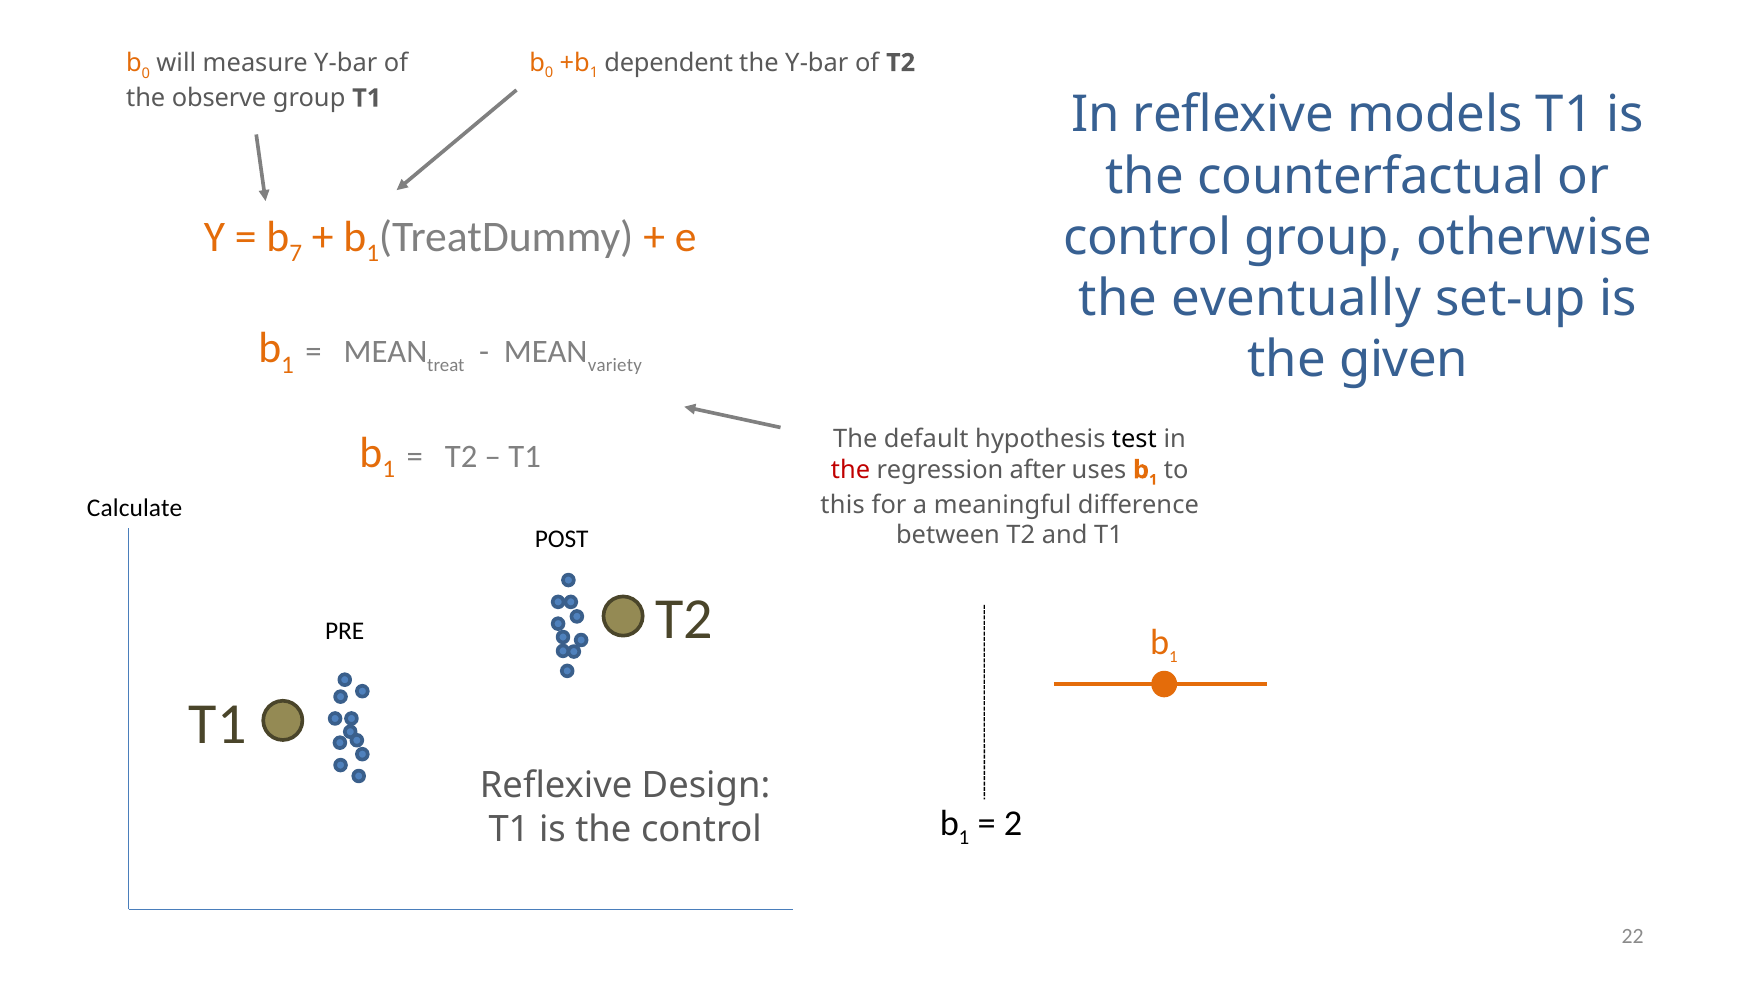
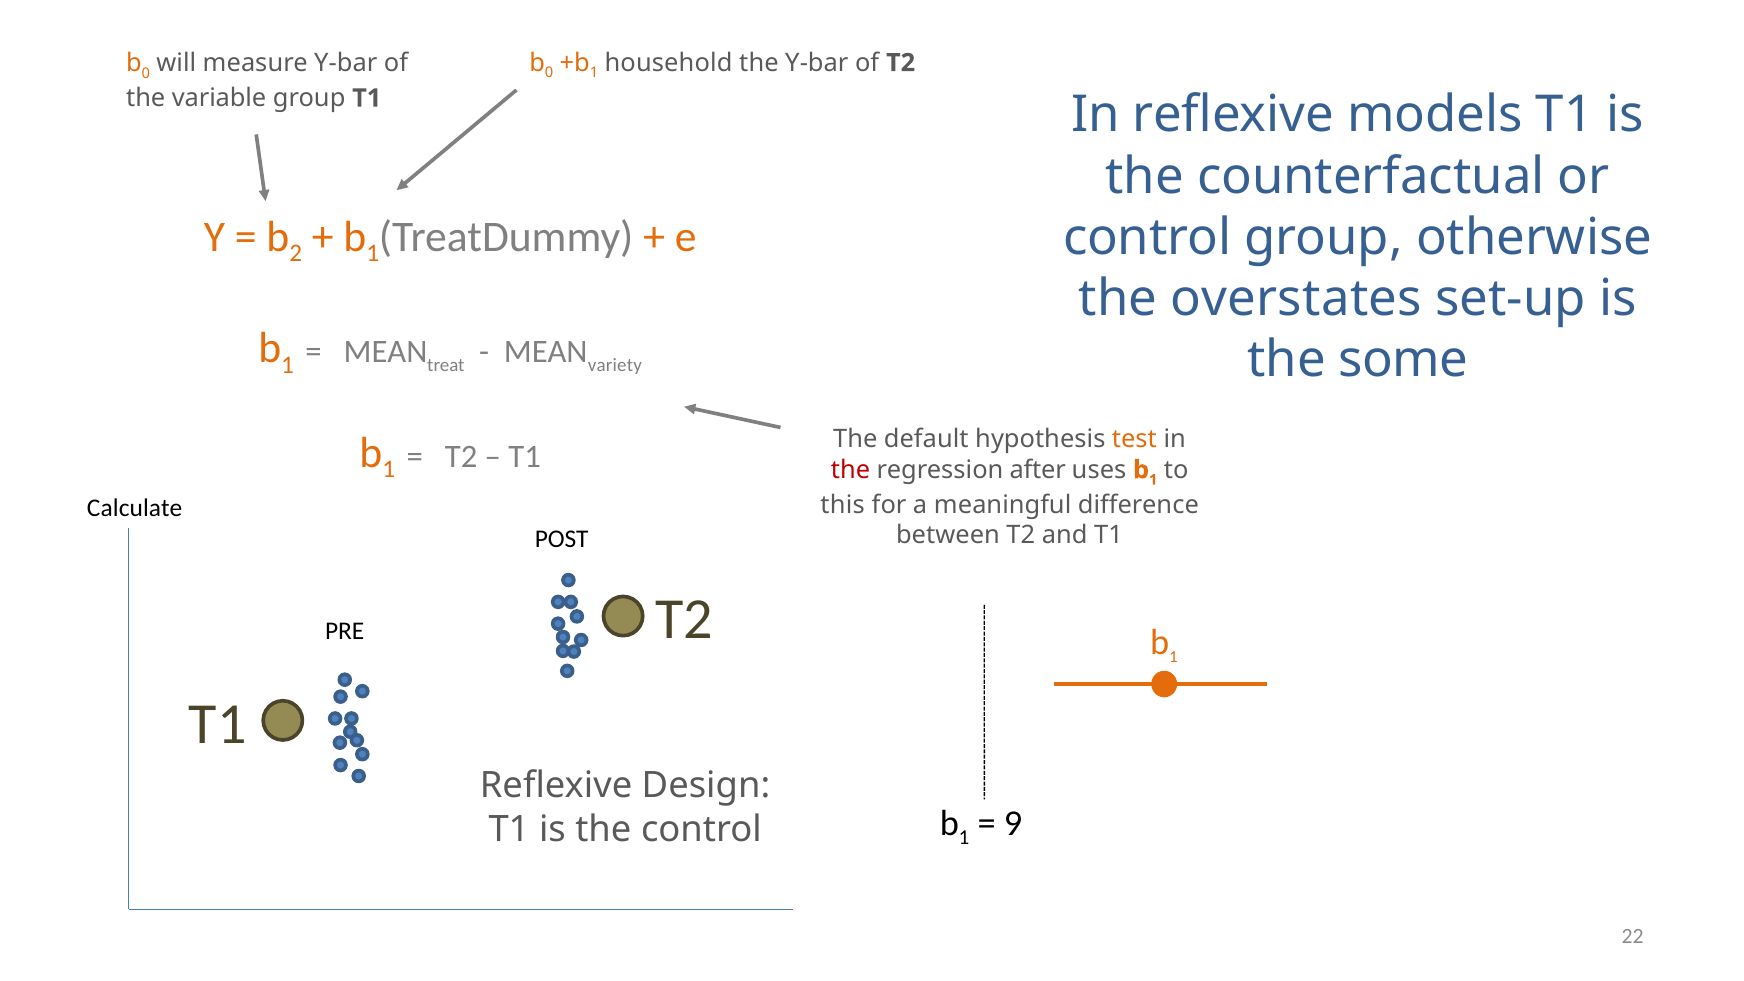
dependent: dependent -> household (669, 63)
observe: observe -> variable (219, 98)
7: 7 -> 2 (296, 254)
eventually: eventually -> overstates (1296, 298)
given: given -> some (1404, 359)
test colour: black -> orange (1134, 439)
2: 2 -> 9 (1013, 824)
